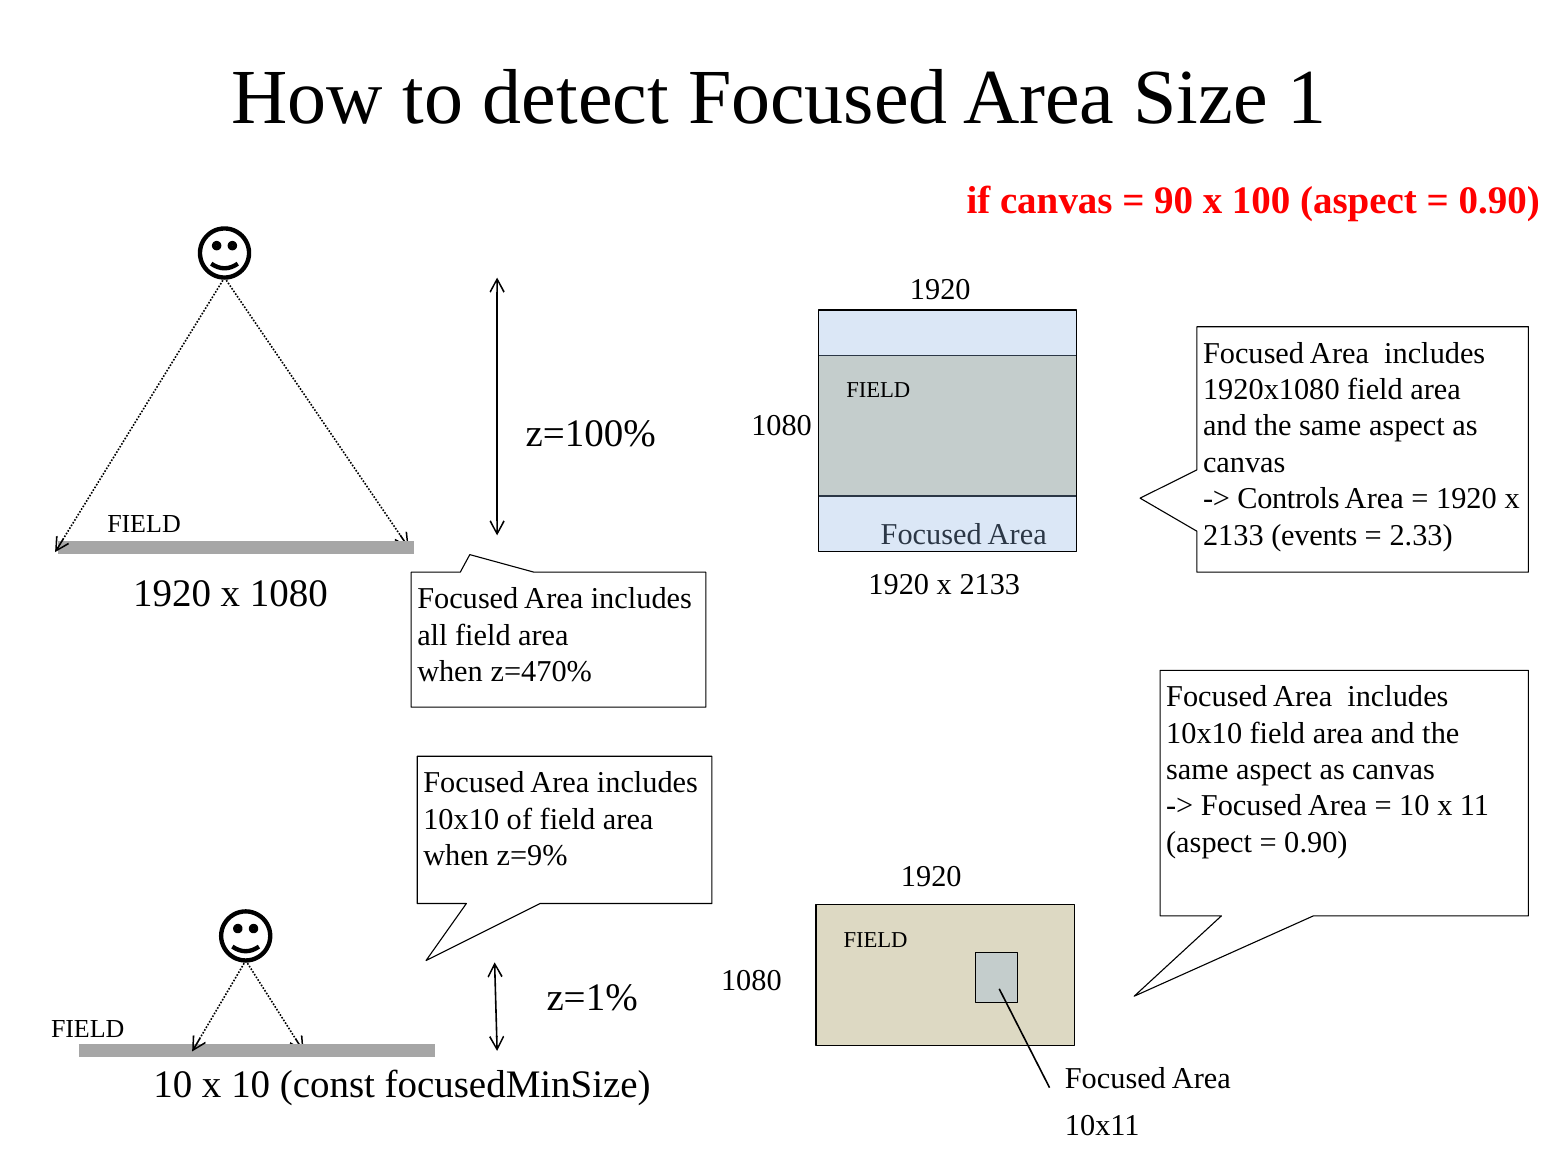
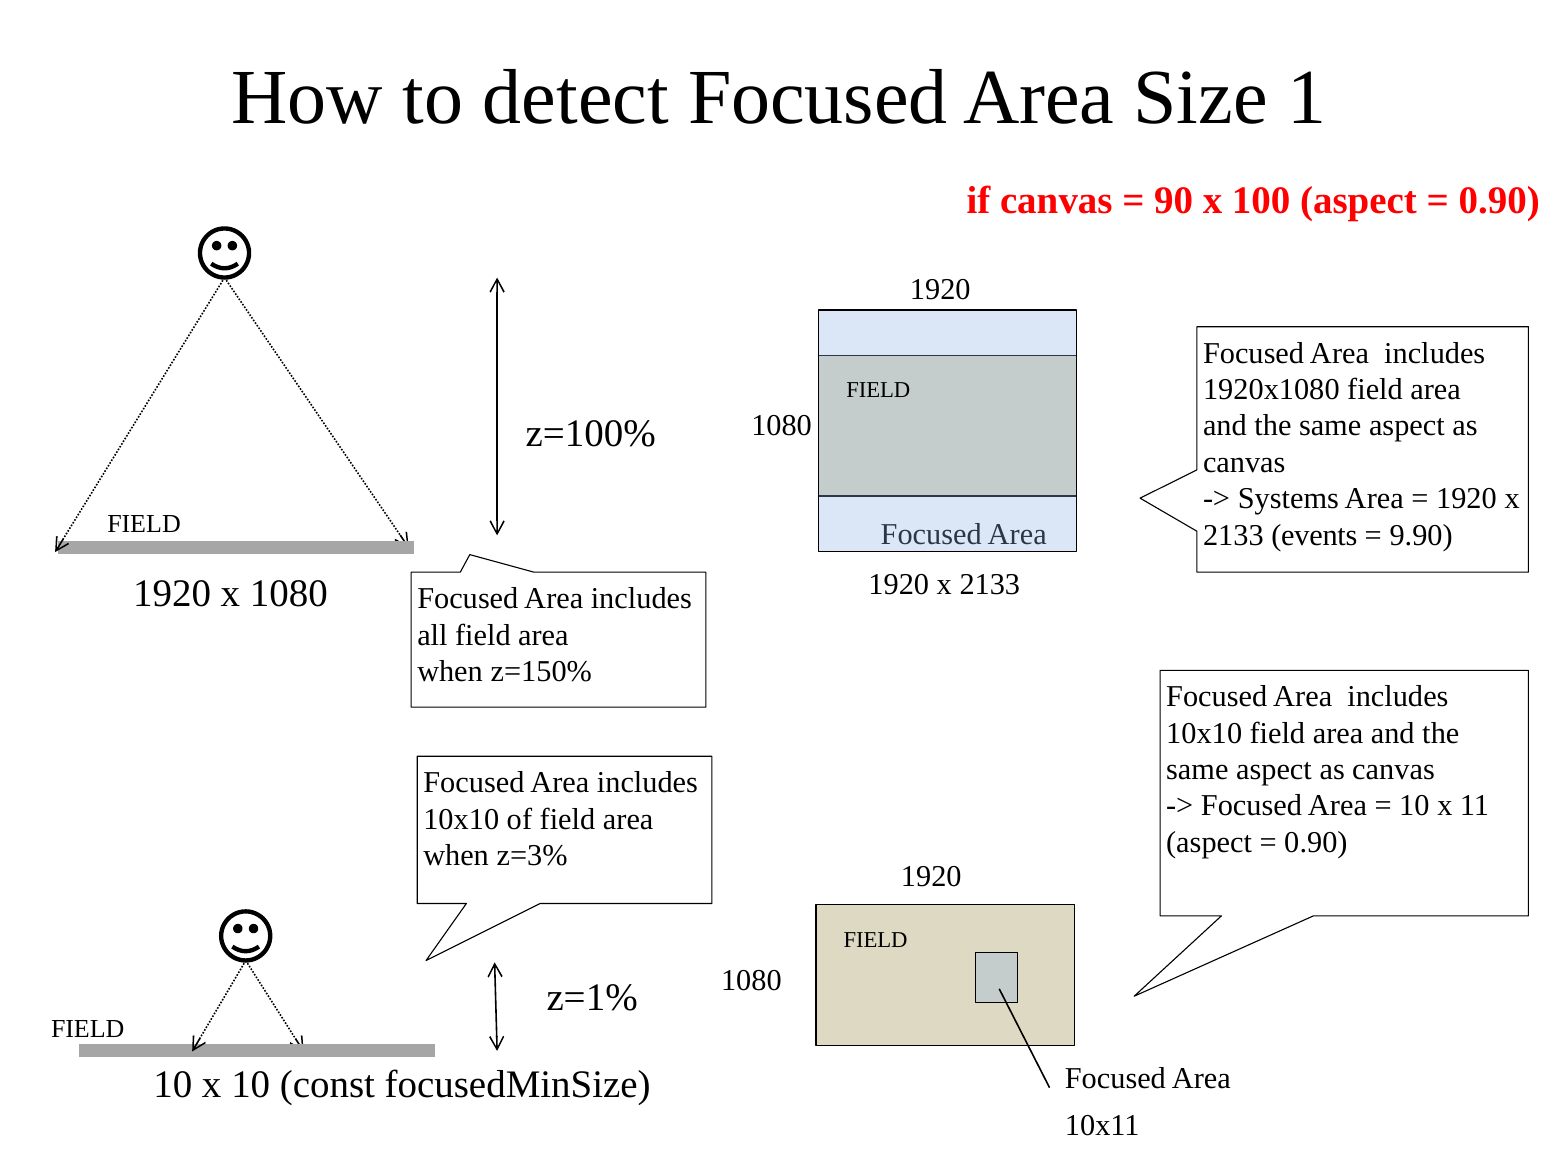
Controls: Controls -> Systems (1288, 499)
2.33: 2.33 -> 9.90 (1421, 535)
z=470%: z=470% -> z=150% (541, 672)
z=9%: z=9% -> z=3% (532, 856)
